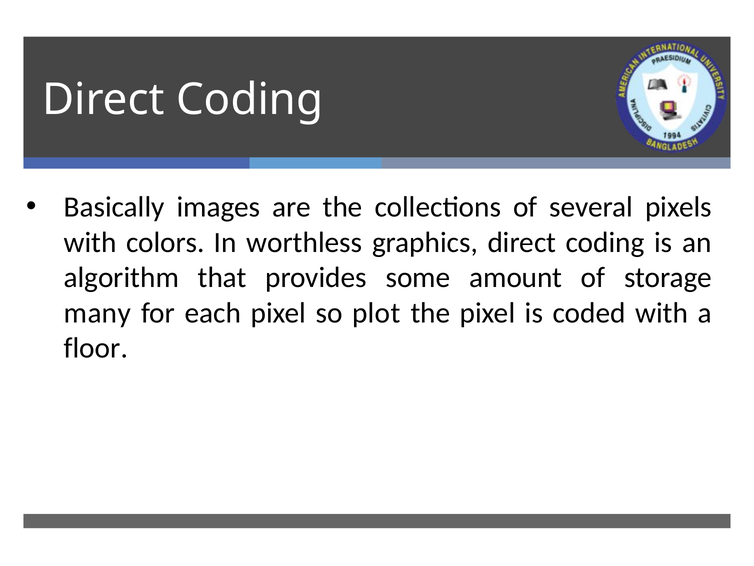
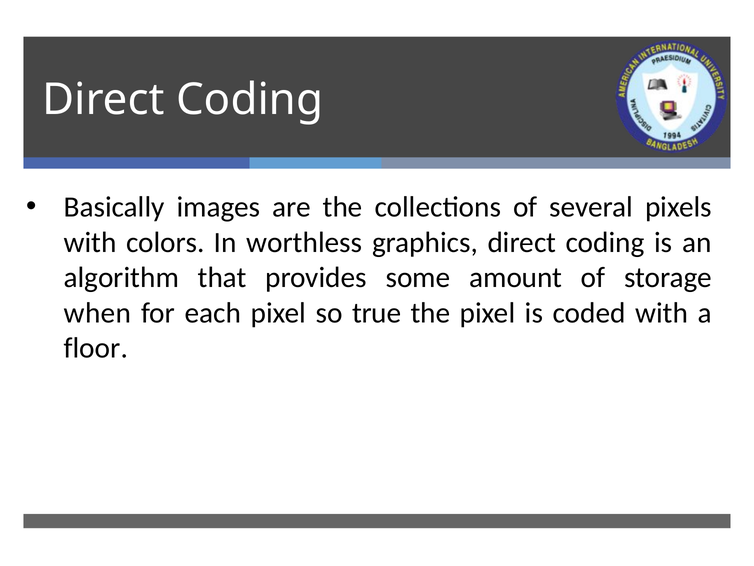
many: many -> when (97, 313)
plot: plot -> true (377, 313)
